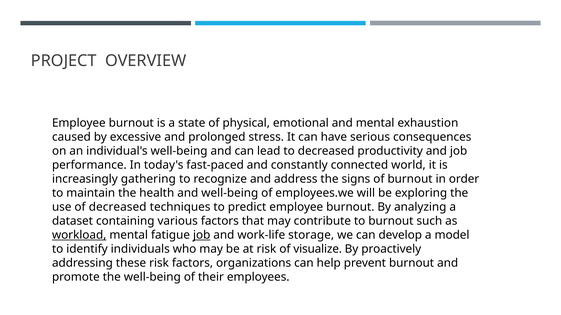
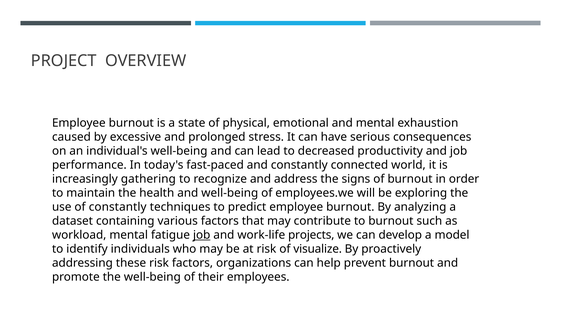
of decreased: decreased -> constantly (118, 207)
workload underline: present -> none (79, 236)
storage: storage -> projects (311, 236)
